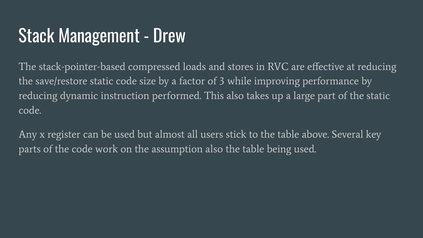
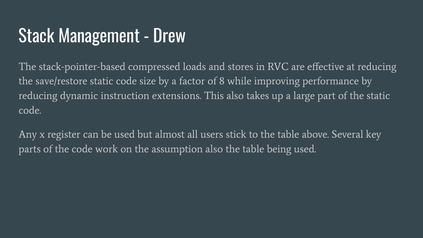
3: 3 -> 8 (222, 81)
performed: performed -> extensions (177, 96)
